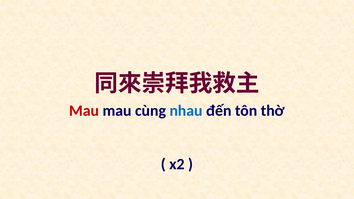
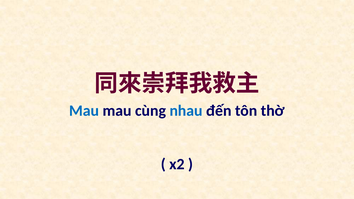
Mau colour: red -> blue (84, 111)
